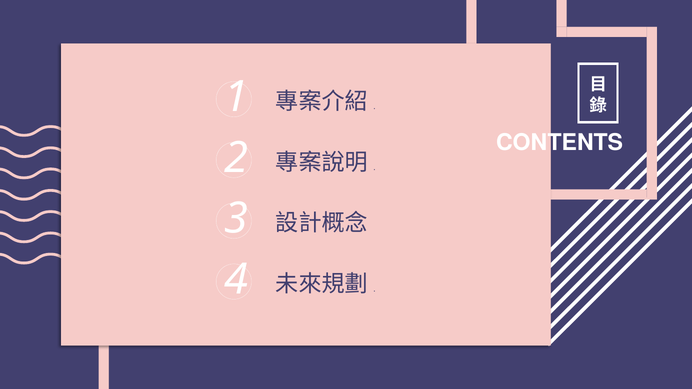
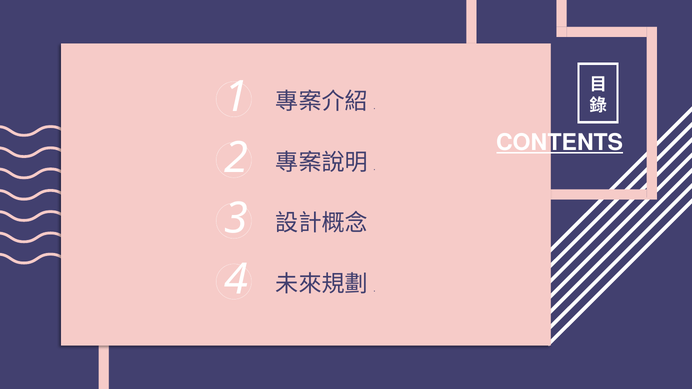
CONTENTS underline: none -> present (560, 143)
